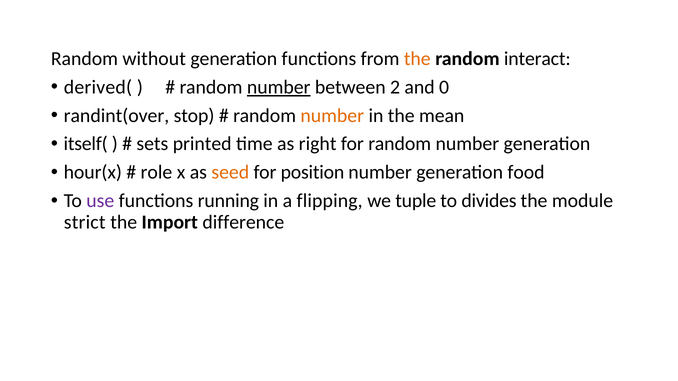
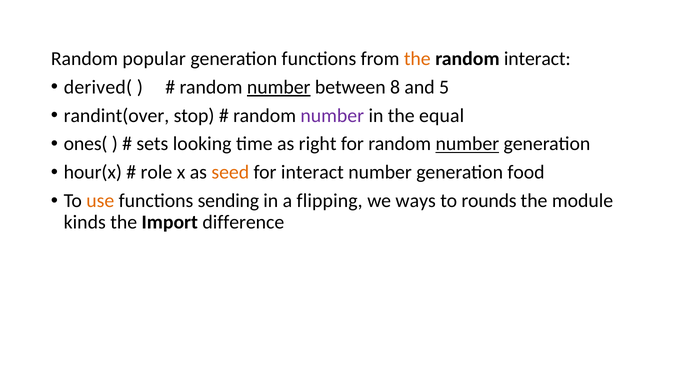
without: without -> popular (154, 59)
2: 2 -> 8 (395, 87)
0: 0 -> 5 (444, 87)
number colour: orange -> purple (332, 116)
mean: mean -> equal (442, 116)
itself(: itself( -> ones( (86, 144)
printed: printed -> looking (202, 144)
number underline: none -> present (467, 144)
for position: position -> interact (312, 173)
use colour: purple -> orange (100, 201)
running: running -> sending (228, 201)
tuple: tuple -> ways (416, 201)
divides: divides -> rounds (489, 201)
strict: strict -> kinds (85, 222)
